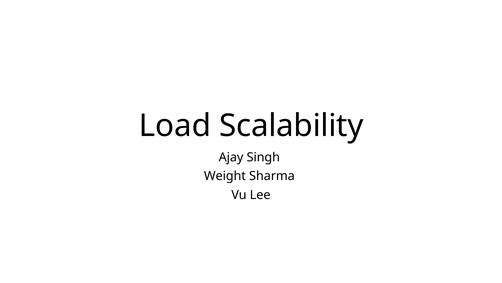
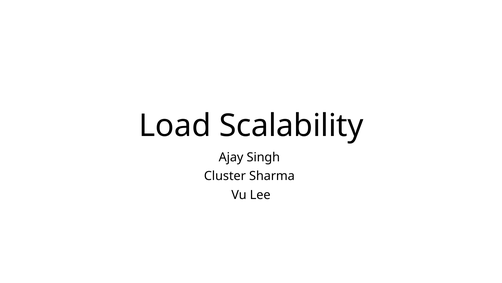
Weight: Weight -> Cluster (225, 176)
